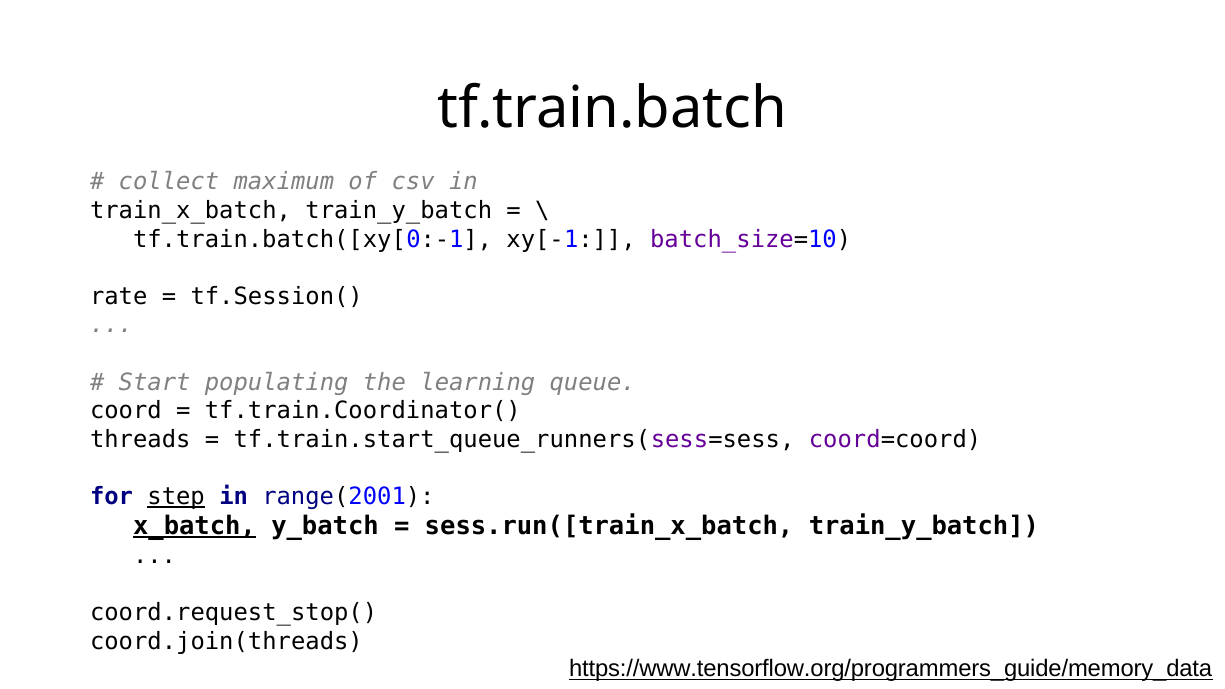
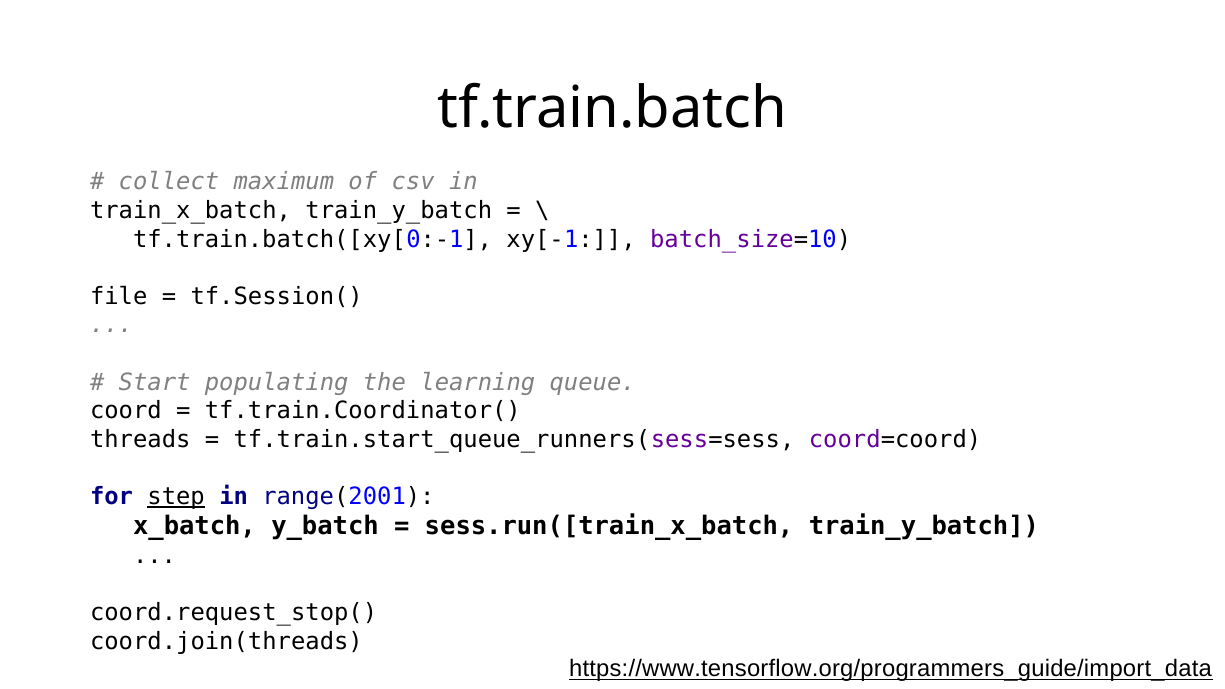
rate: rate -> file (119, 296)
x_batch underline: present -> none (194, 526)
https://www.tensorflow.org/programmers_guide/memory_data: https://www.tensorflow.org/programmers_guide/memory_data -> https://www.tensorflow.org/programmers_guide/import_data (890, 669)
